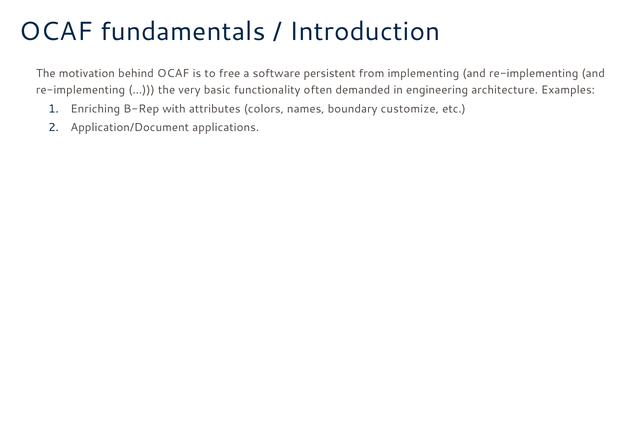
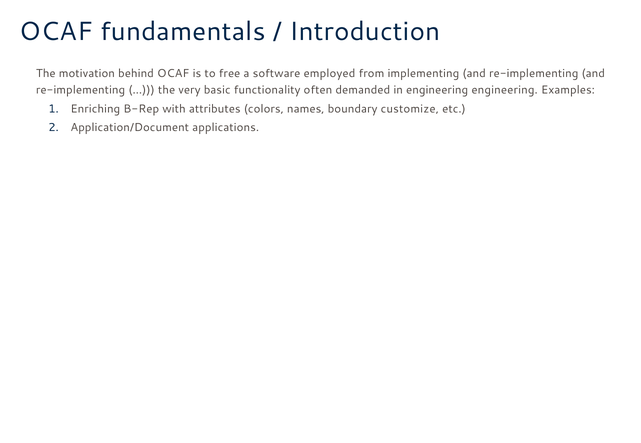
persistent: persistent -> employed (329, 74)
engineering architecture: architecture -> engineering (505, 90)
